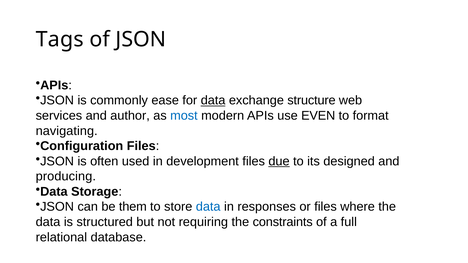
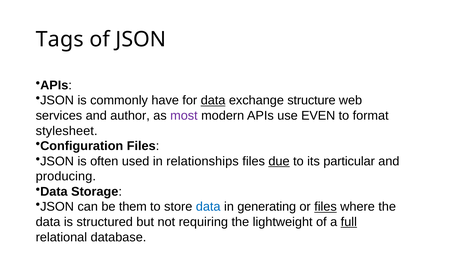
ease: ease -> have (165, 101)
most colour: blue -> purple (184, 116)
navigating: navigating -> stylesheet (67, 131)
development: development -> relationships (202, 161)
designed: designed -> particular (349, 161)
responses: responses -> generating (267, 207)
files underline: none -> present (326, 207)
constraints: constraints -> lightweight (283, 222)
full underline: none -> present (349, 222)
